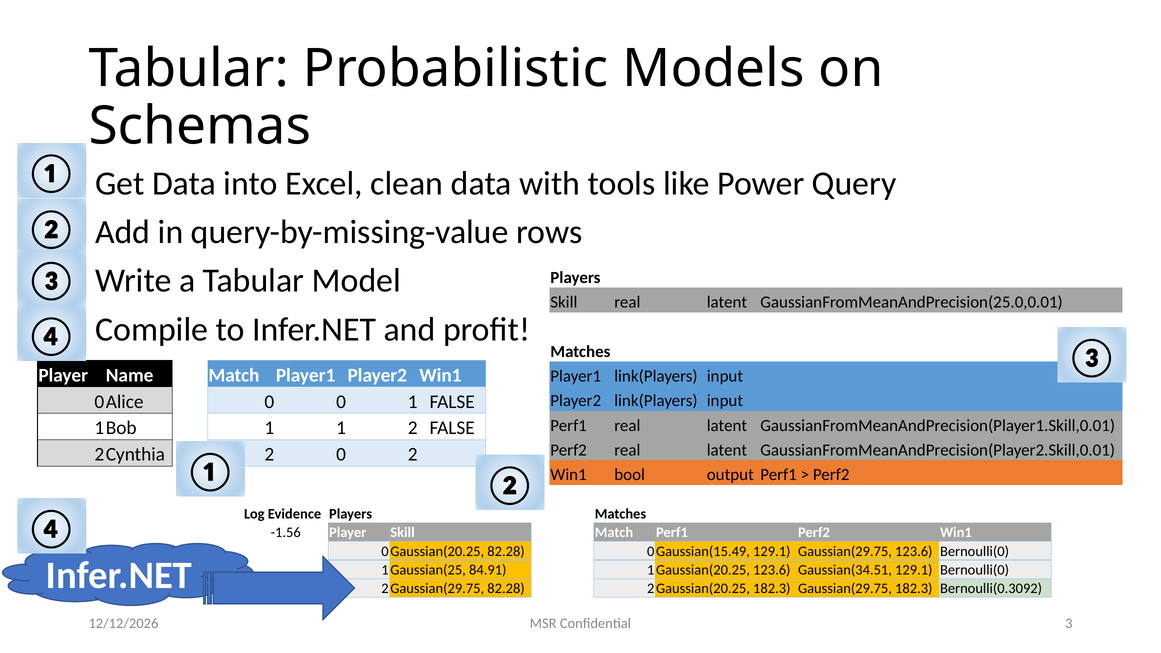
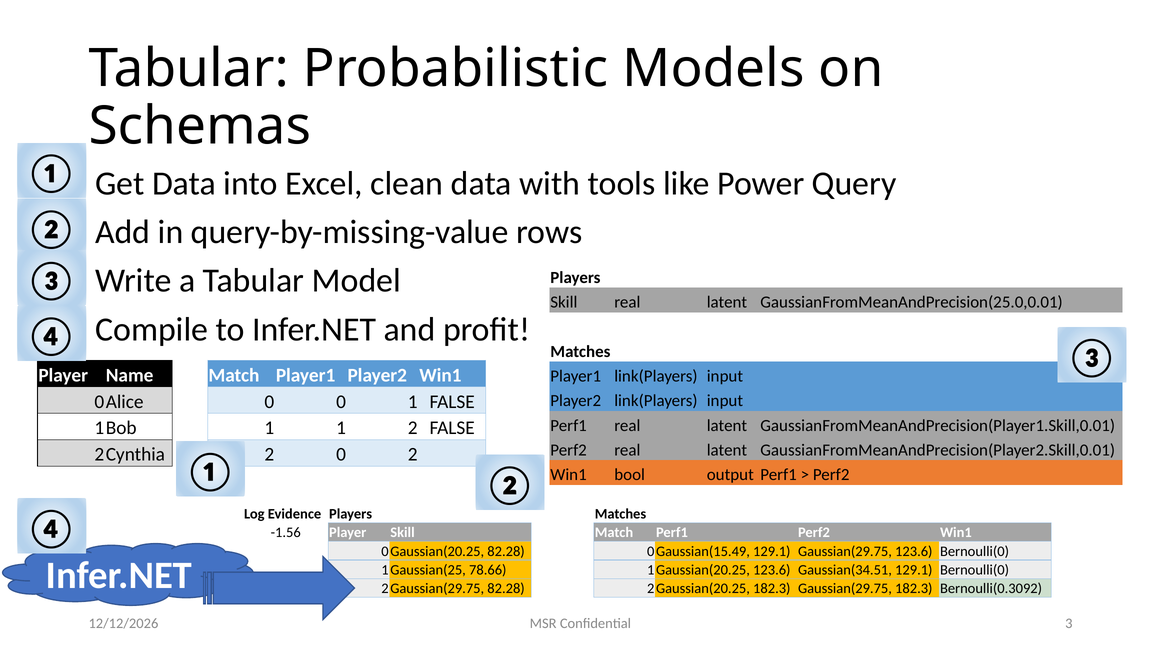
84.91: 84.91 -> 78.66 (488, 570)
